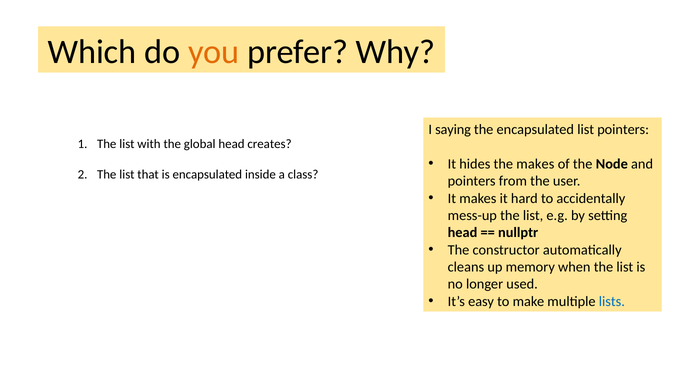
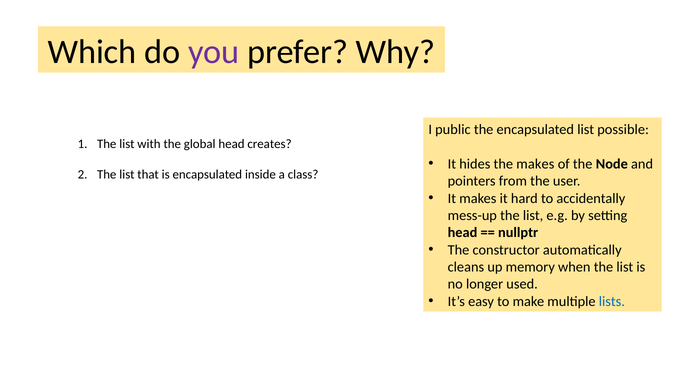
you colour: orange -> purple (214, 52)
saying: saying -> public (453, 130)
list pointers: pointers -> possible (623, 130)
